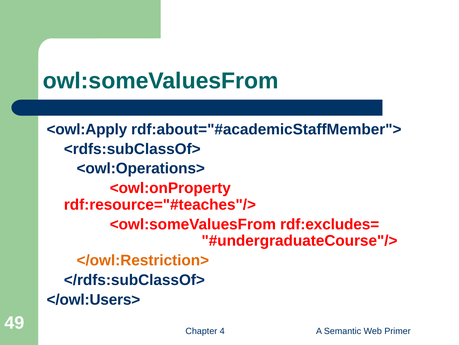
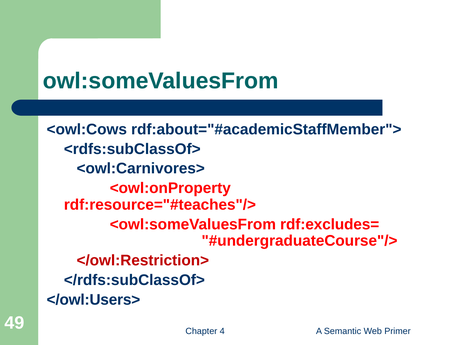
<owl:Apply: <owl:Apply -> <owl:Cows (87, 129)
<owl:Operations>: <owl:Operations> -> <owl:Carnivores> (141, 168)
</owl:Restriction> colour: orange -> red (143, 260)
